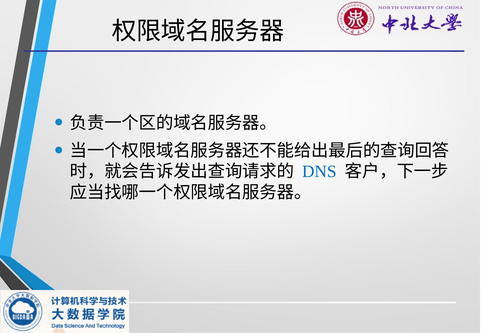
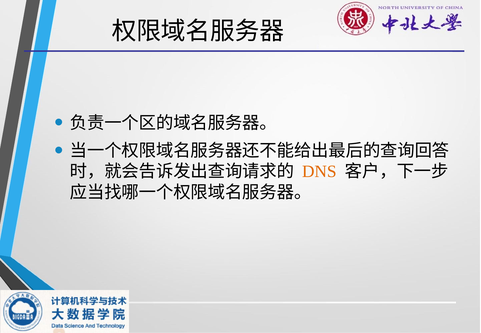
DNS colour: blue -> orange (319, 172)
